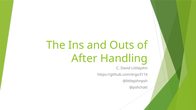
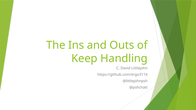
After: After -> Keep (84, 59)
